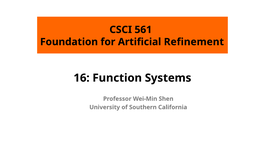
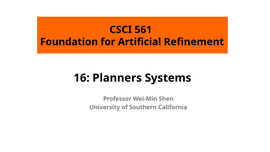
Function: Function -> Planners (117, 78)
